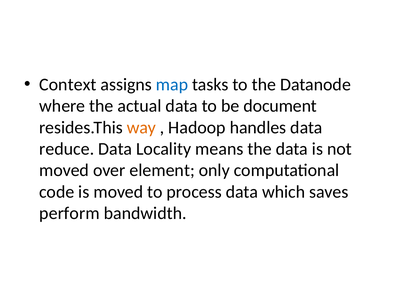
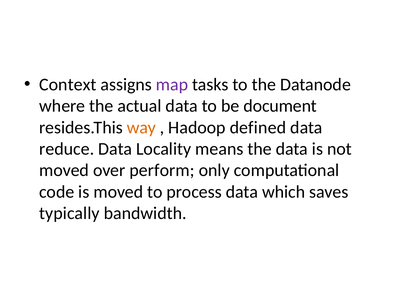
map colour: blue -> purple (172, 84)
handles: handles -> defined (258, 127)
element: element -> perform (162, 170)
perform: perform -> typically (69, 213)
